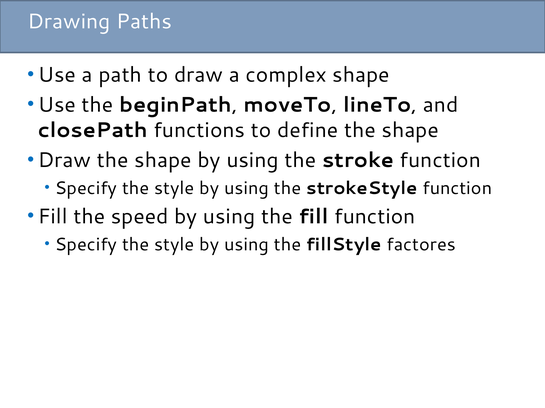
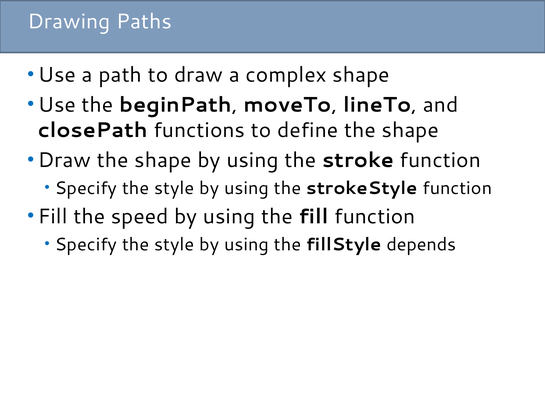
factores: factores -> depends (421, 245)
